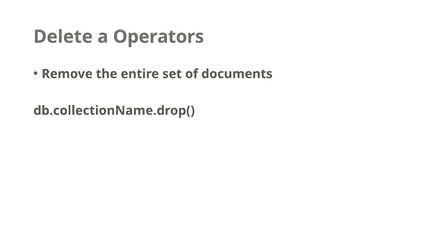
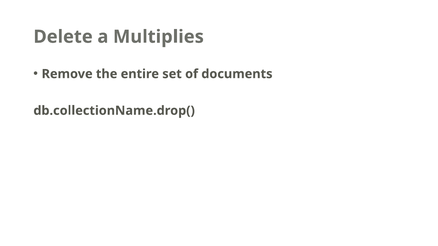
Operators: Operators -> Multiplies (158, 37)
